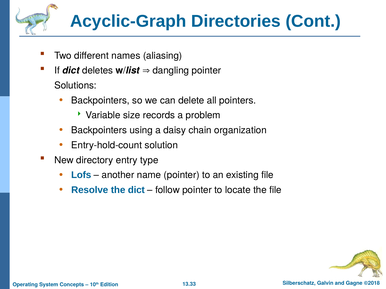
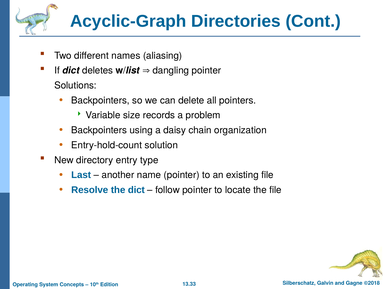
Lofs: Lofs -> Last (81, 175)
